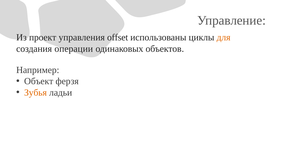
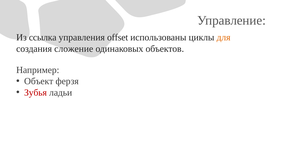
проект: проект -> ссылка (43, 37)
операции: операции -> сложение (74, 49)
Зубья colour: orange -> red (35, 92)
